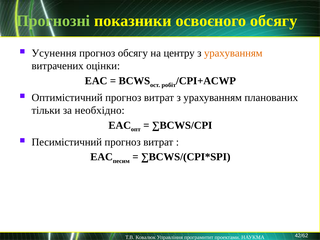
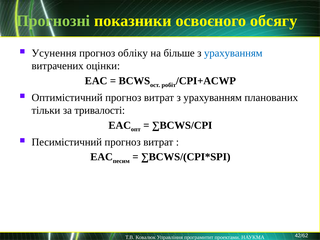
прогноз обсягу: обсягу -> обліку (133, 53)
центру: центру -> більше (179, 53)
урахуванням colour: orange -> blue (233, 53)
необхідно: необхідно -> тривалості (100, 110)
